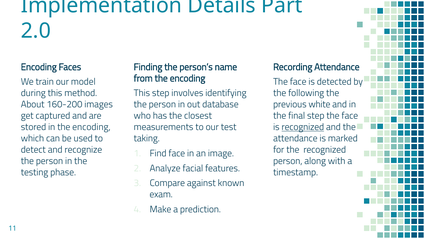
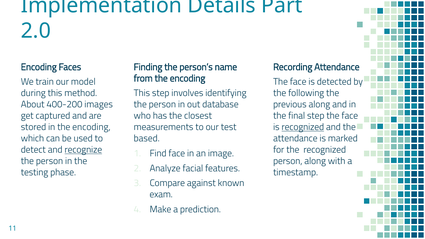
160-200: 160-200 -> 400-200 (64, 105)
previous white: white -> along (319, 105)
taking: taking -> based (147, 139)
recognize underline: none -> present (83, 150)
